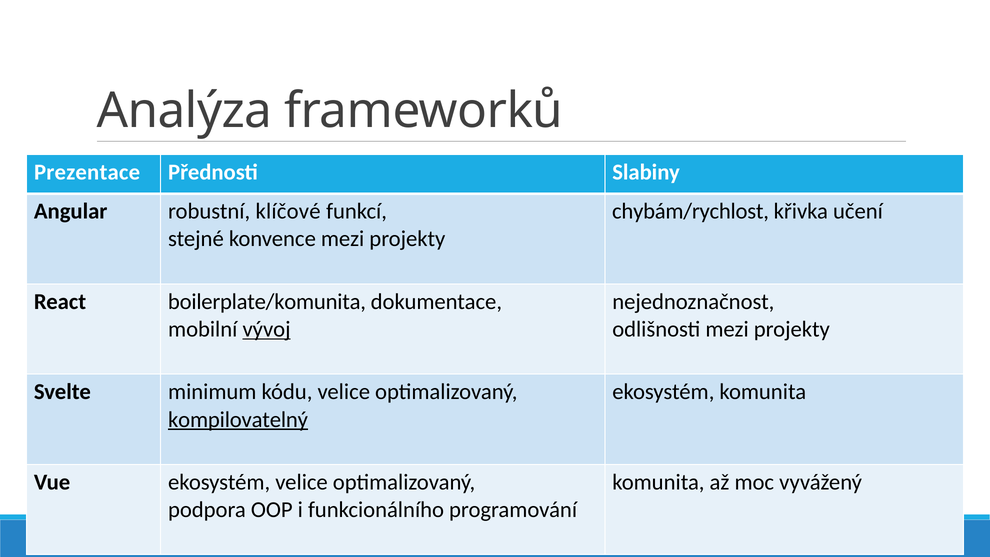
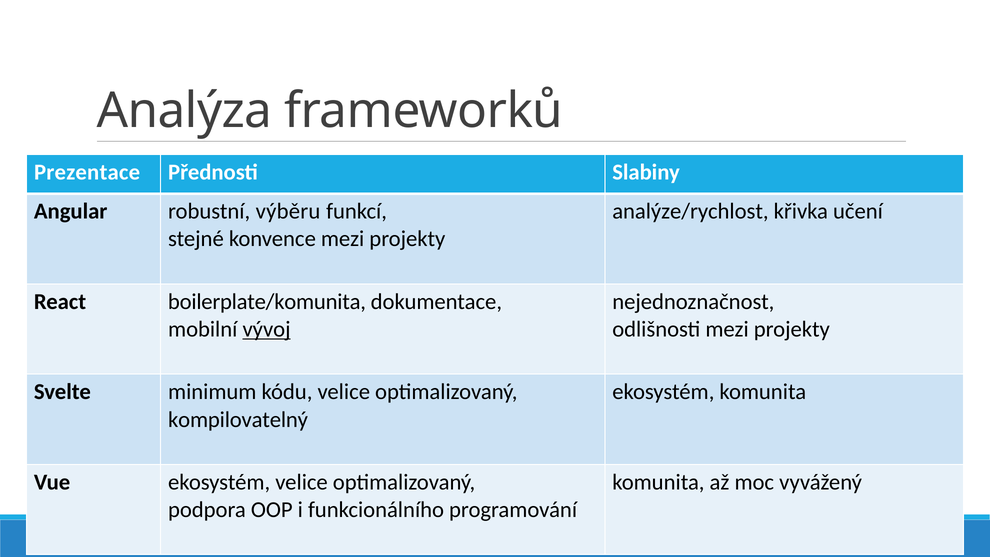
klíčové: klíčové -> výběru (288, 211)
chybám/rychlost: chybám/rychlost -> analýze/rychlost (690, 211)
kompilovatelný underline: present -> none (238, 419)
